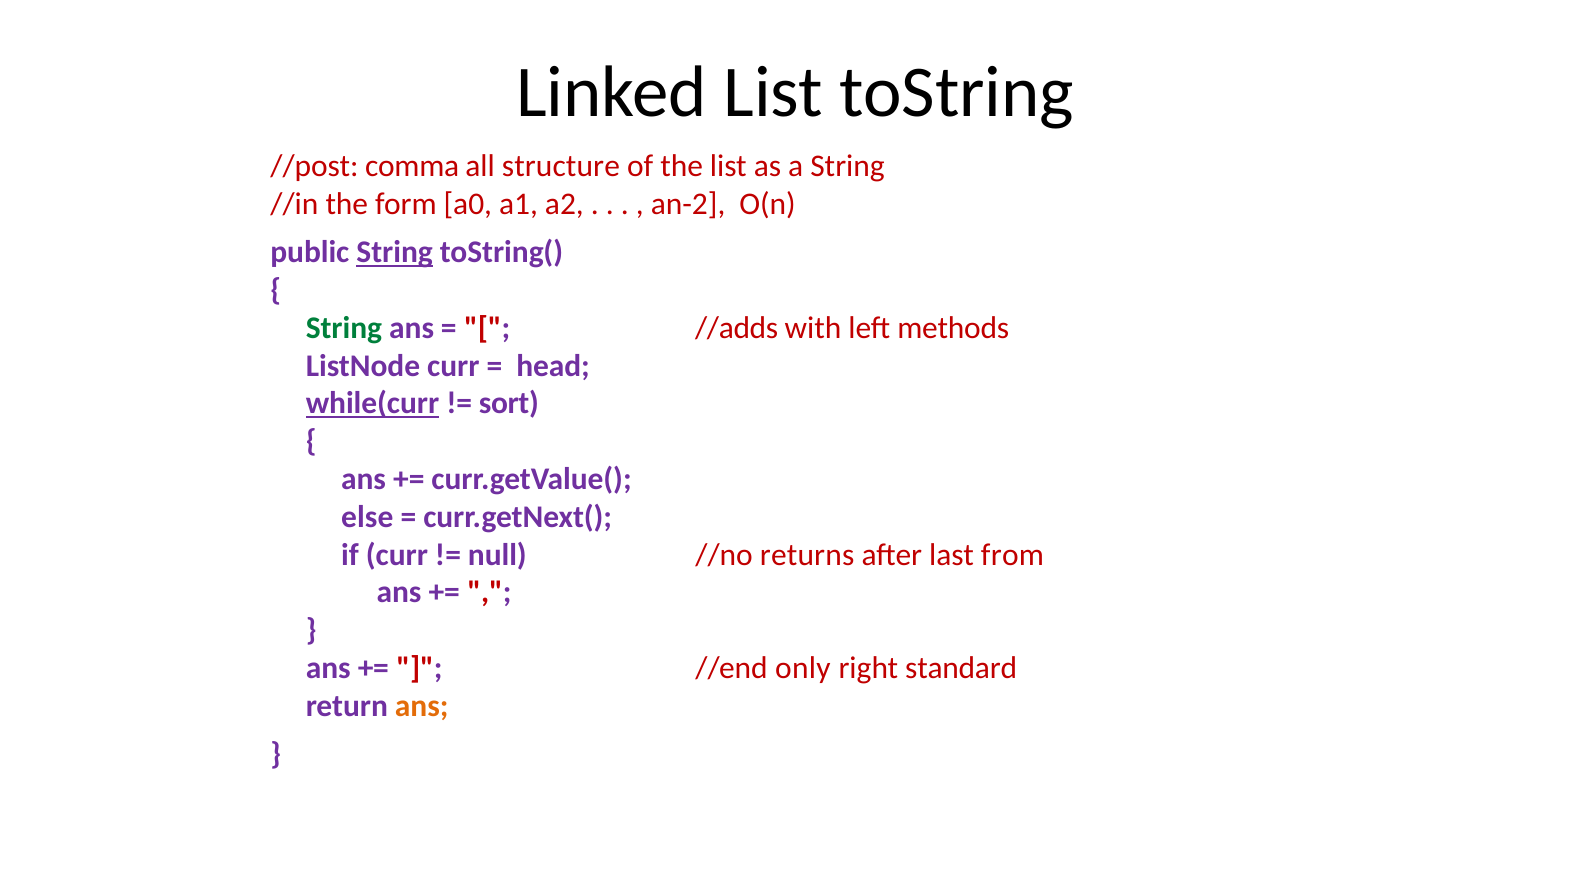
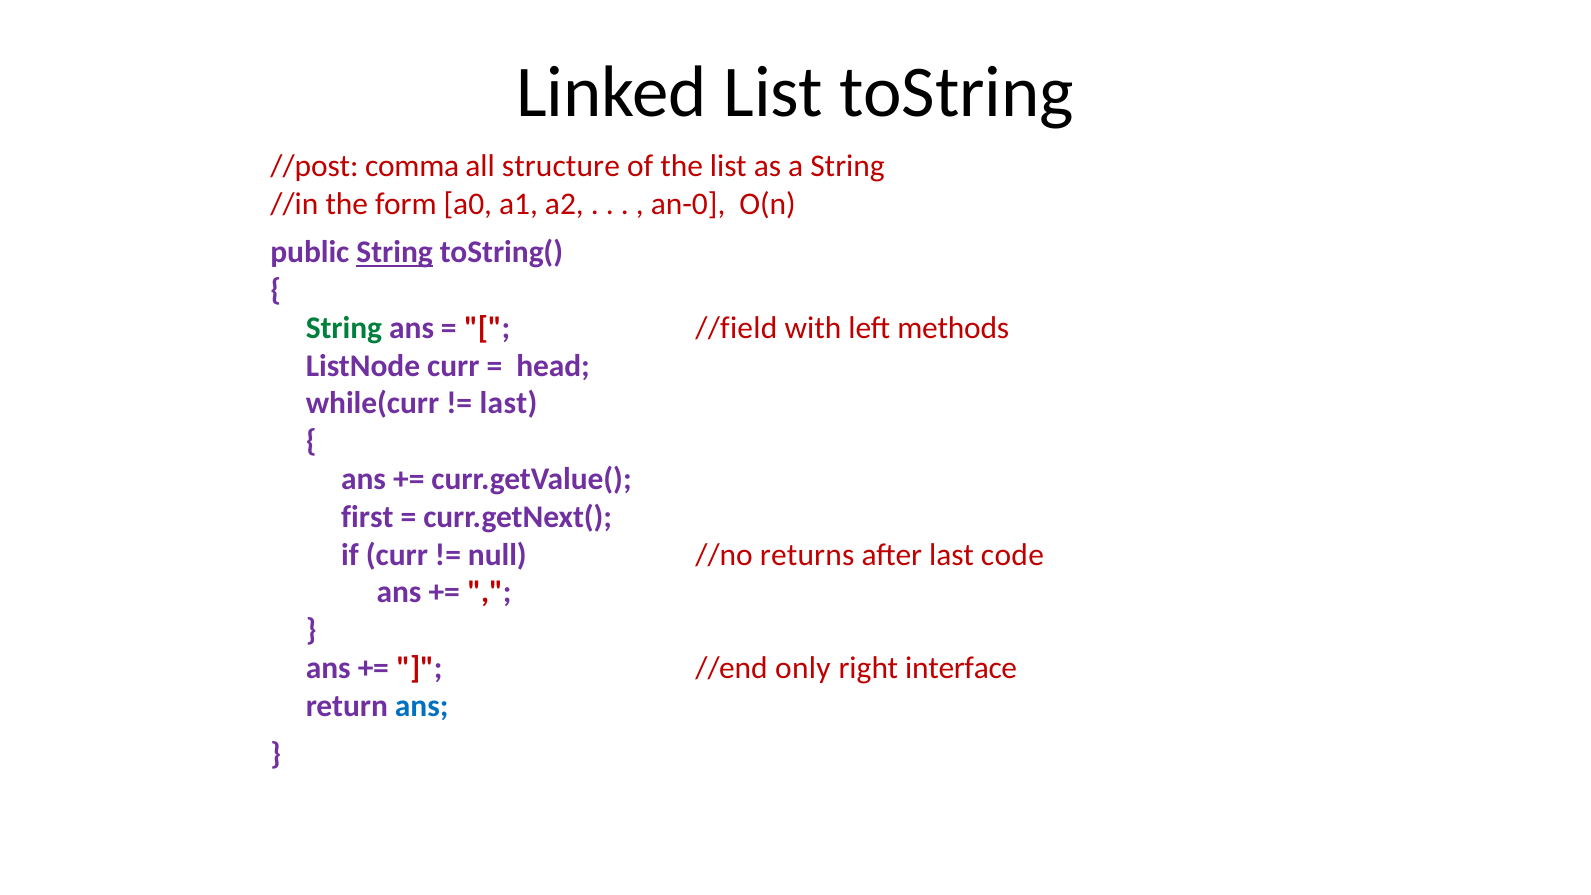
an-2: an-2 -> an-0 (688, 204)
//adds: //adds -> //field (736, 328)
while(curr underline: present -> none (373, 403)
sort: sort -> last (508, 403)
else: else -> first (367, 517)
from: from -> code (1012, 555)
standard: standard -> interface (961, 668)
ans colour: orange -> blue (422, 706)
